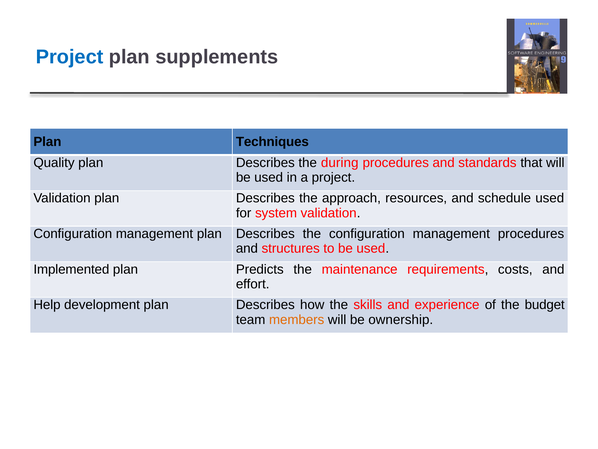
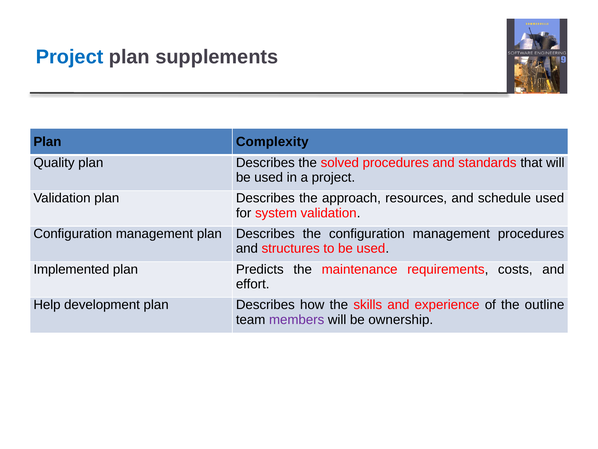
Techniques: Techniques -> Complexity (272, 142)
during: during -> solved (340, 162)
budget: budget -> outline (545, 305)
members colour: orange -> purple (297, 319)
